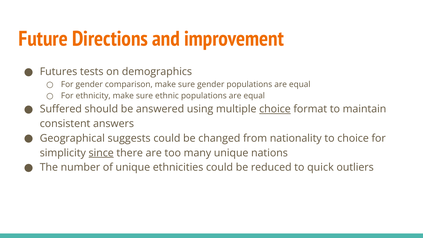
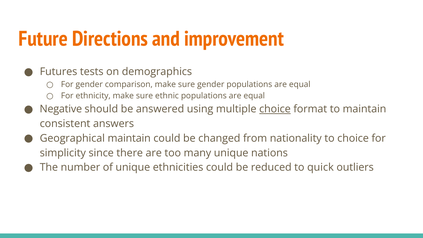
Suffered: Suffered -> Negative (61, 109)
Geographical suggests: suggests -> maintain (129, 138)
since underline: present -> none (101, 153)
